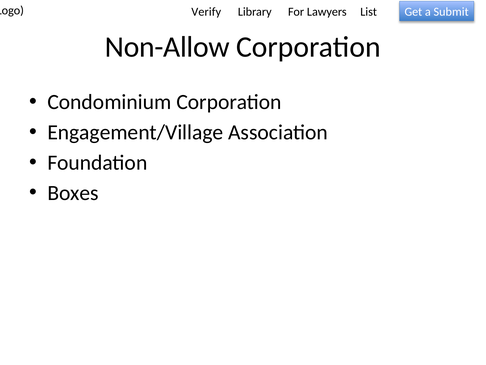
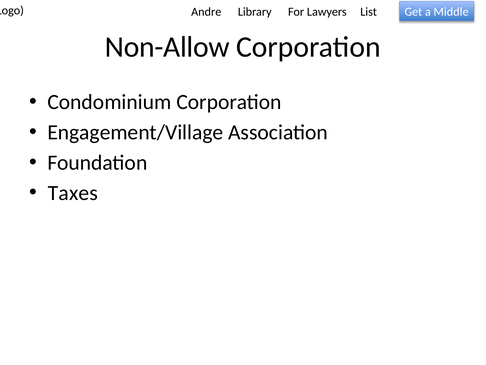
Verify: Verify -> Andre (206, 12)
Submit: Submit -> Middle (451, 12)
Boxes: Boxes -> Taxes (73, 193)
